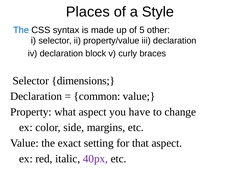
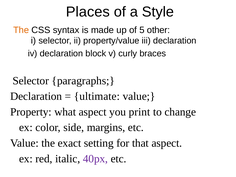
The colour: blue -> orange (21, 30)
dimensions: dimensions -> paragraphs (83, 81)
common: common -> ultimate (97, 96)
have: have -> print (139, 112)
